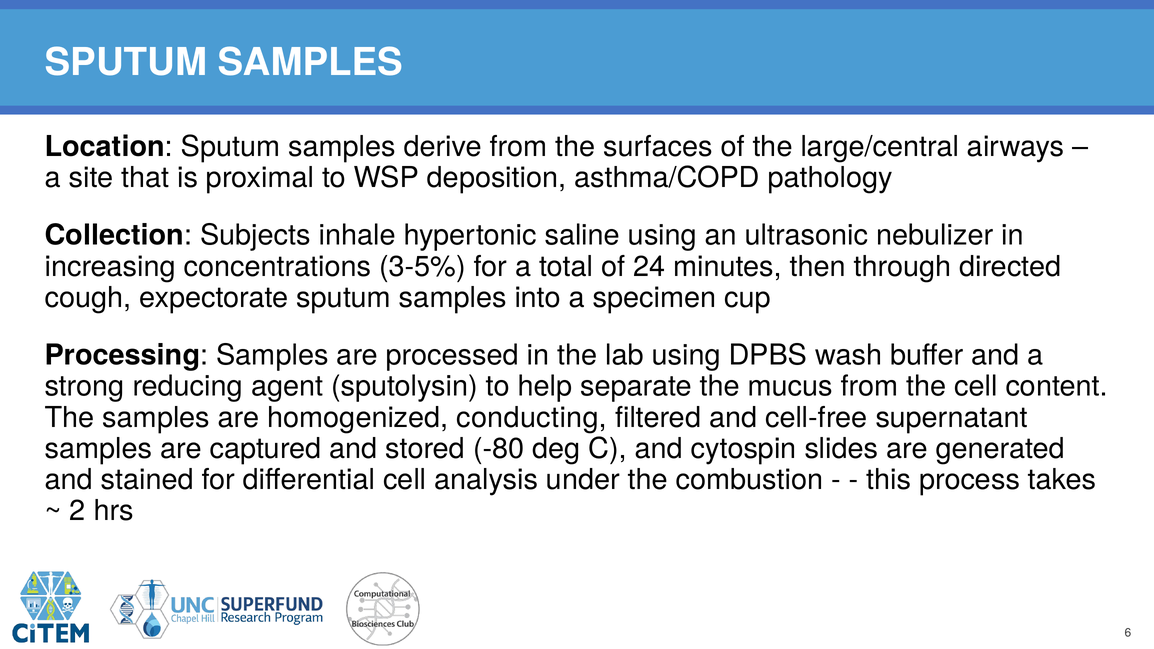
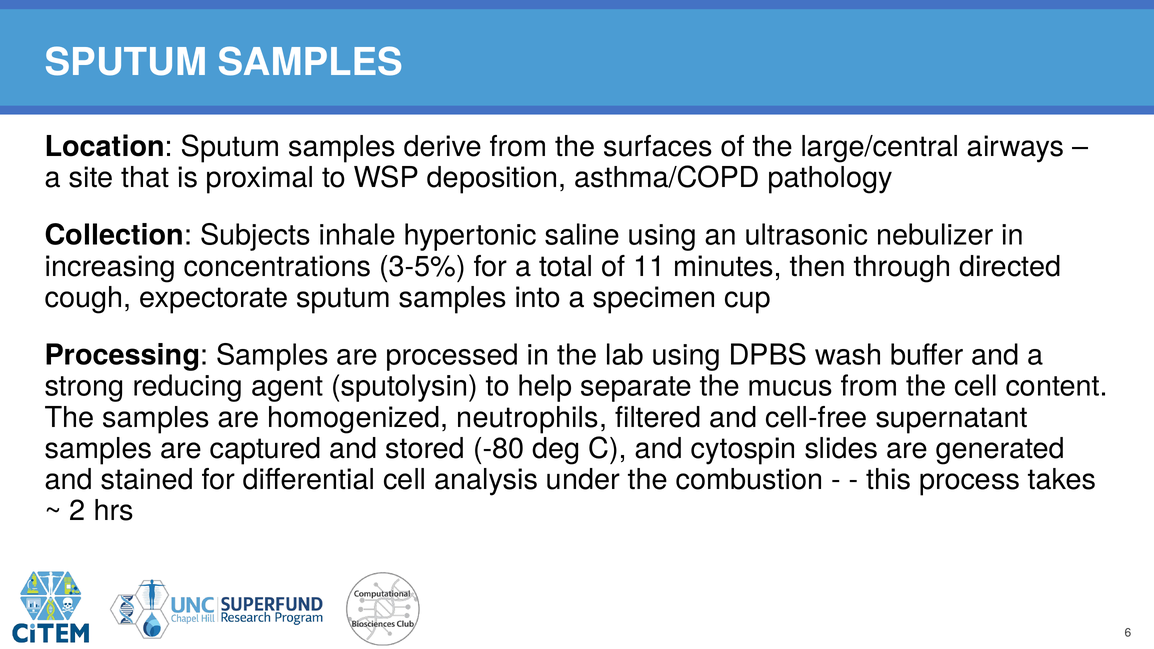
24: 24 -> 11 (649, 267)
conducting: conducting -> neutrophils (532, 418)
